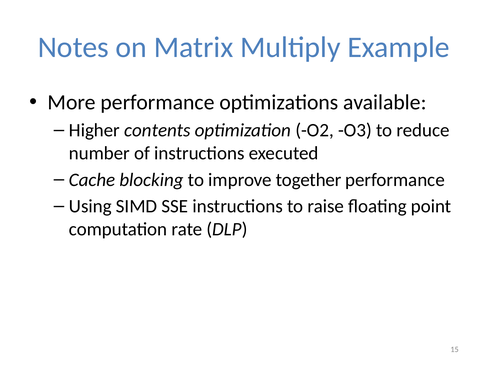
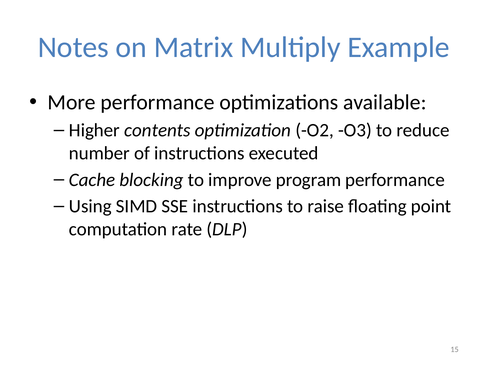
together: together -> program (309, 180)
